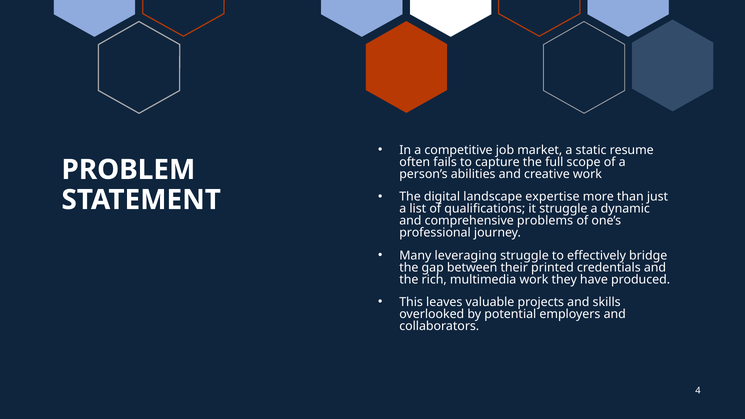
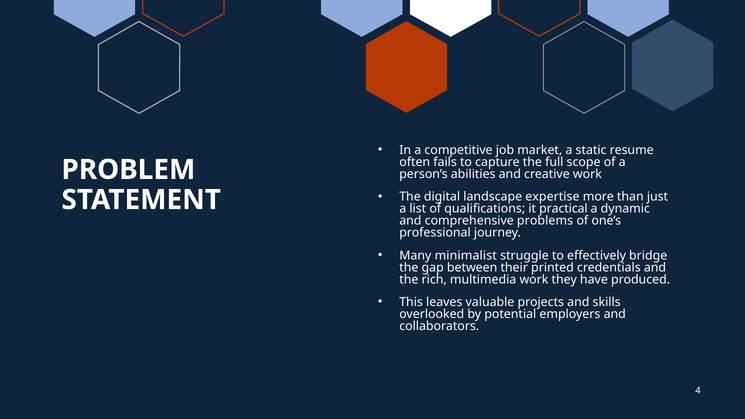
it struggle: struggle -> practical (563, 209)
leveraging: leveraging -> minimalist (466, 255)
